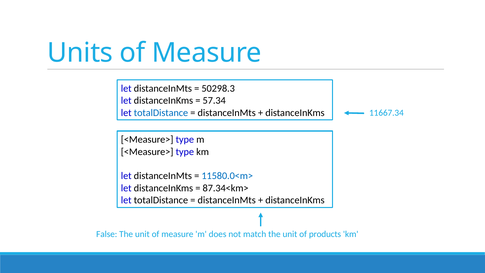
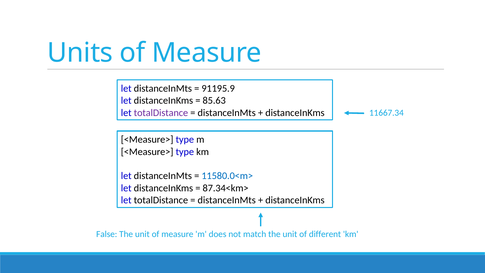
50298.3: 50298.3 -> 91195.9 (218, 88)
57.34: 57.34 -> 85.63 (214, 101)
totalDistance colour: blue -> purple (161, 113)
products: products -> different (325, 234)
